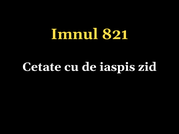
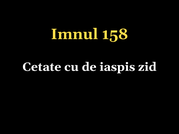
821: 821 -> 158 (115, 34)
